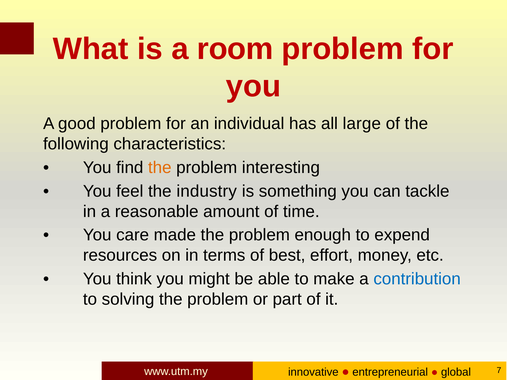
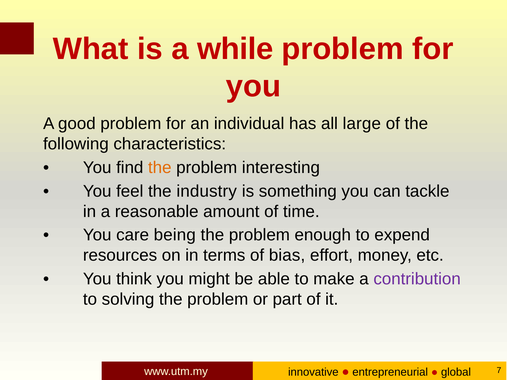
room: room -> while (235, 49)
made: made -> being (175, 235)
best: best -> bias (287, 256)
contribution colour: blue -> purple (417, 279)
